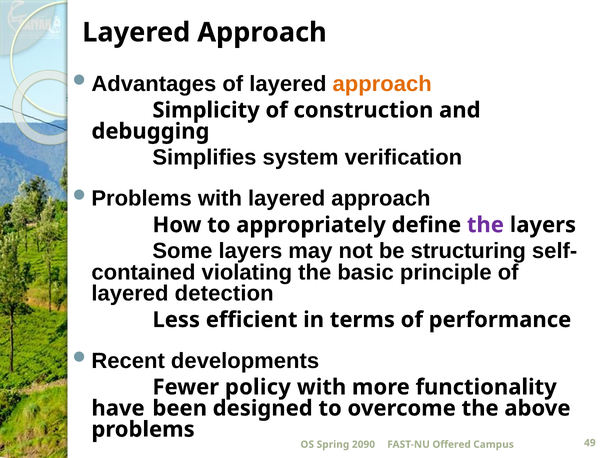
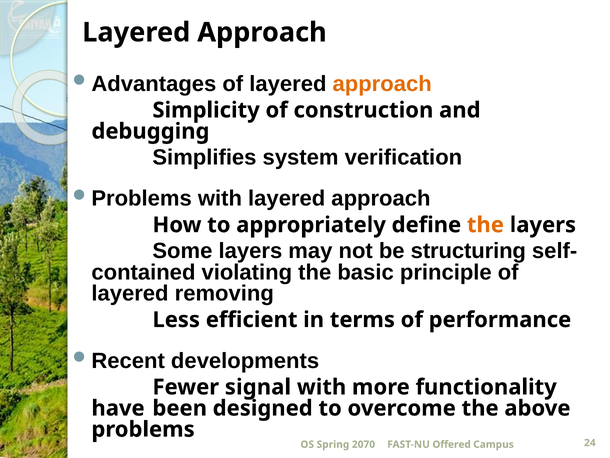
the colour: purple -> orange (485, 225)
detection: detection -> removing (224, 293)
policy: policy -> signal (258, 387)
2090: 2090 -> 2070 (363, 444)
49: 49 -> 24 (590, 442)
